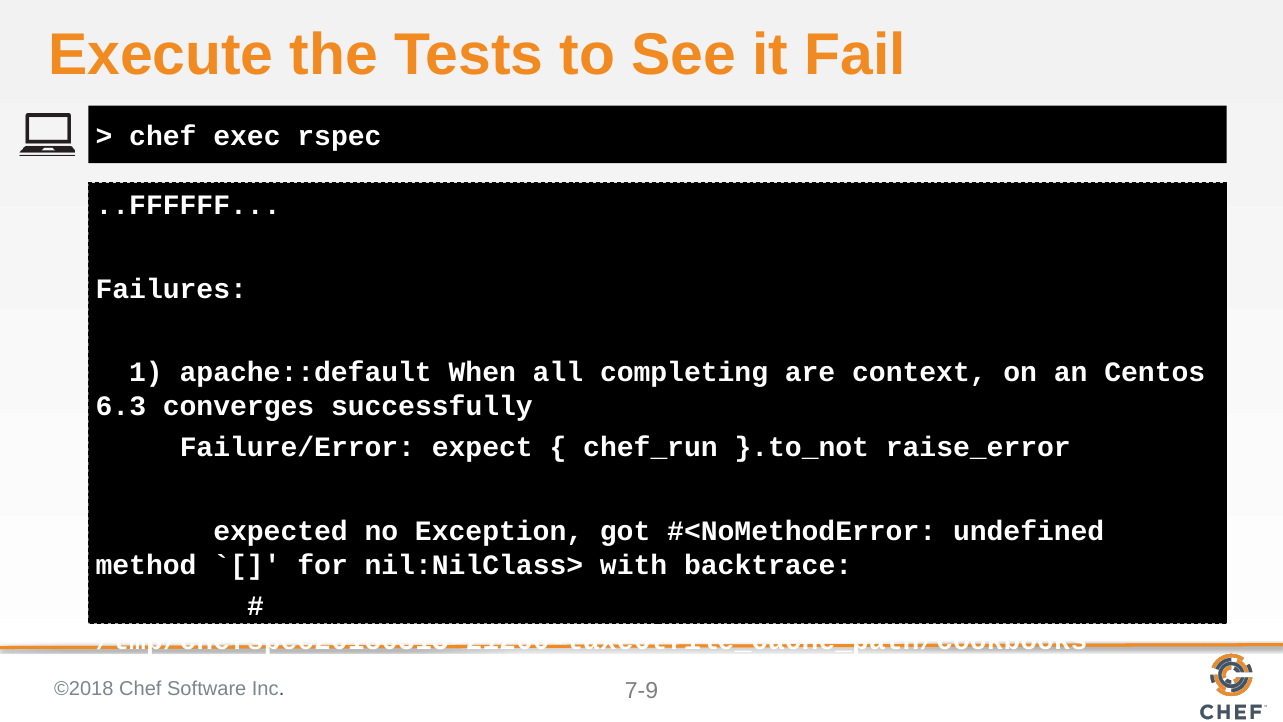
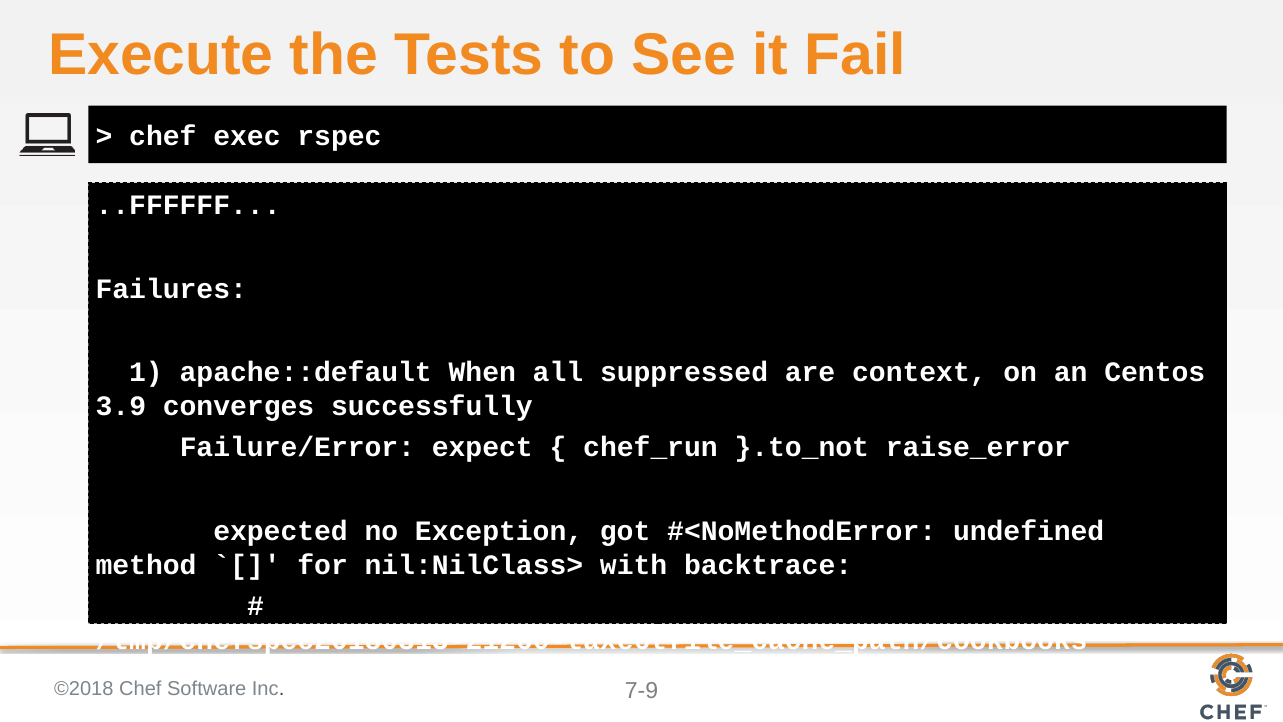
completing: completing -> suppressed (684, 372)
6.3: 6.3 -> 3.9 (121, 406)
